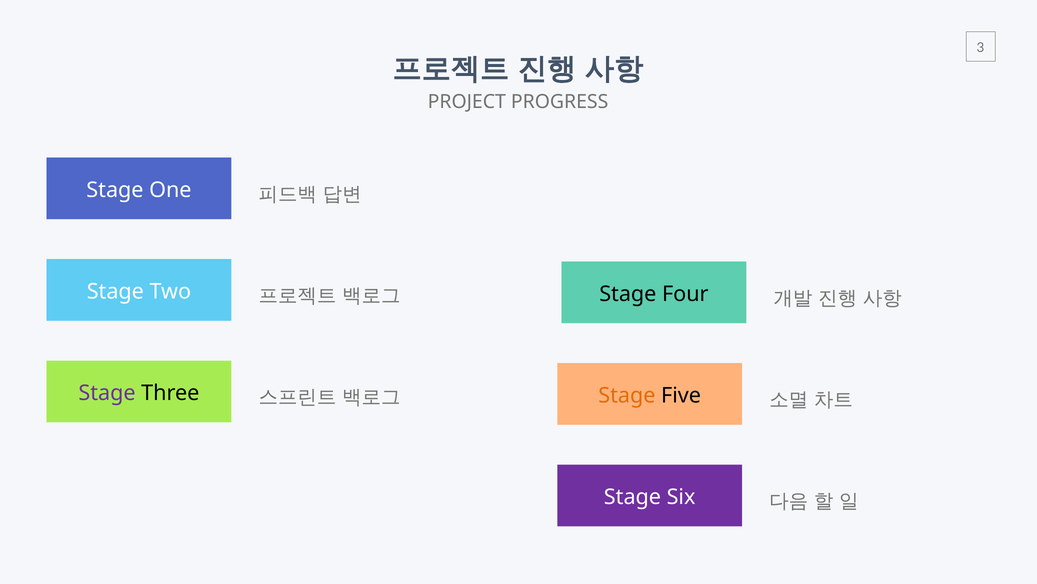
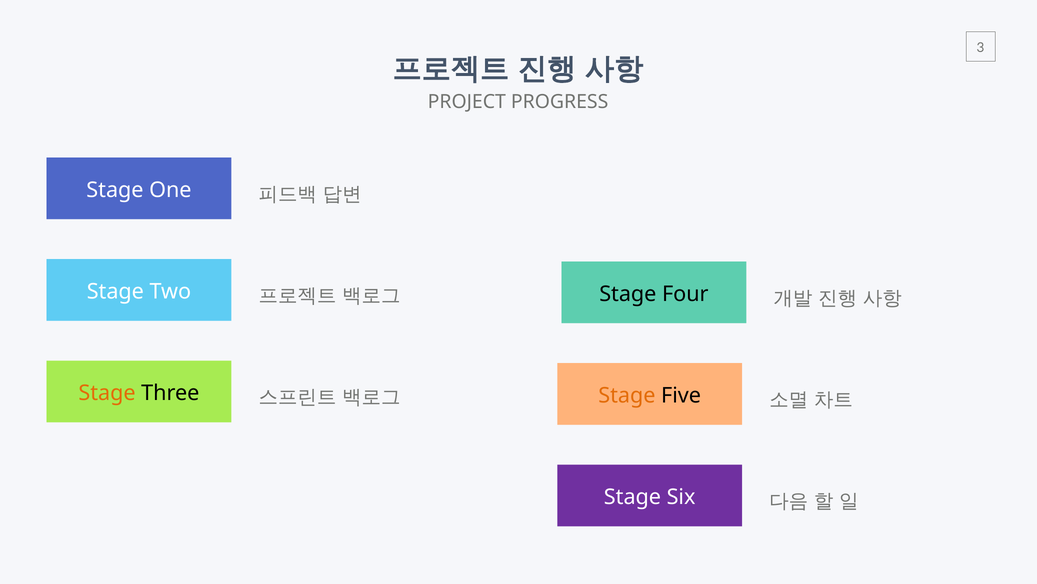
Stage colour: purple -> orange (107, 393)
